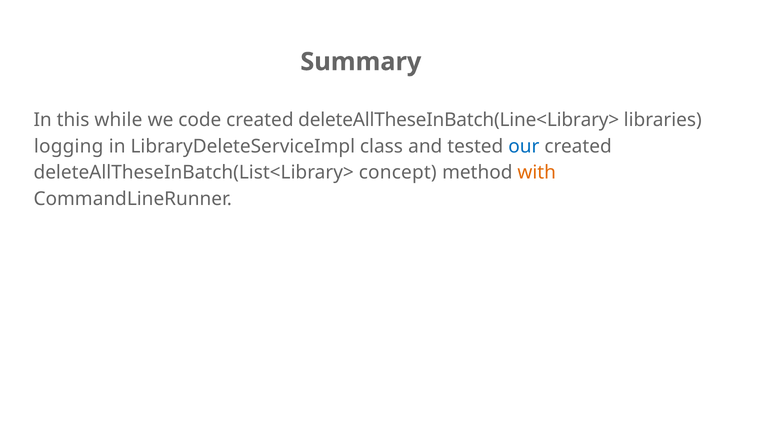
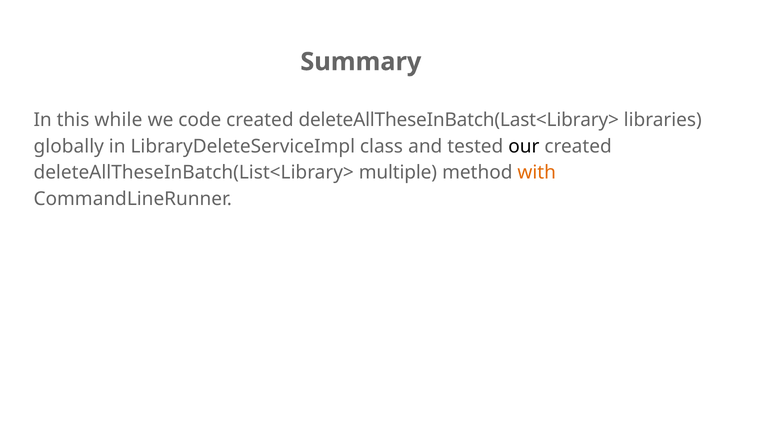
deleteAllTheseInBatch(Line<Library>: deleteAllTheseInBatch(Line<Library> -> deleteAllTheseInBatch(Last<Library> (459, 120)
logging: logging -> globally (69, 146)
our colour: blue -> black (524, 146)
concept: concept -> multiple (398, 172)
